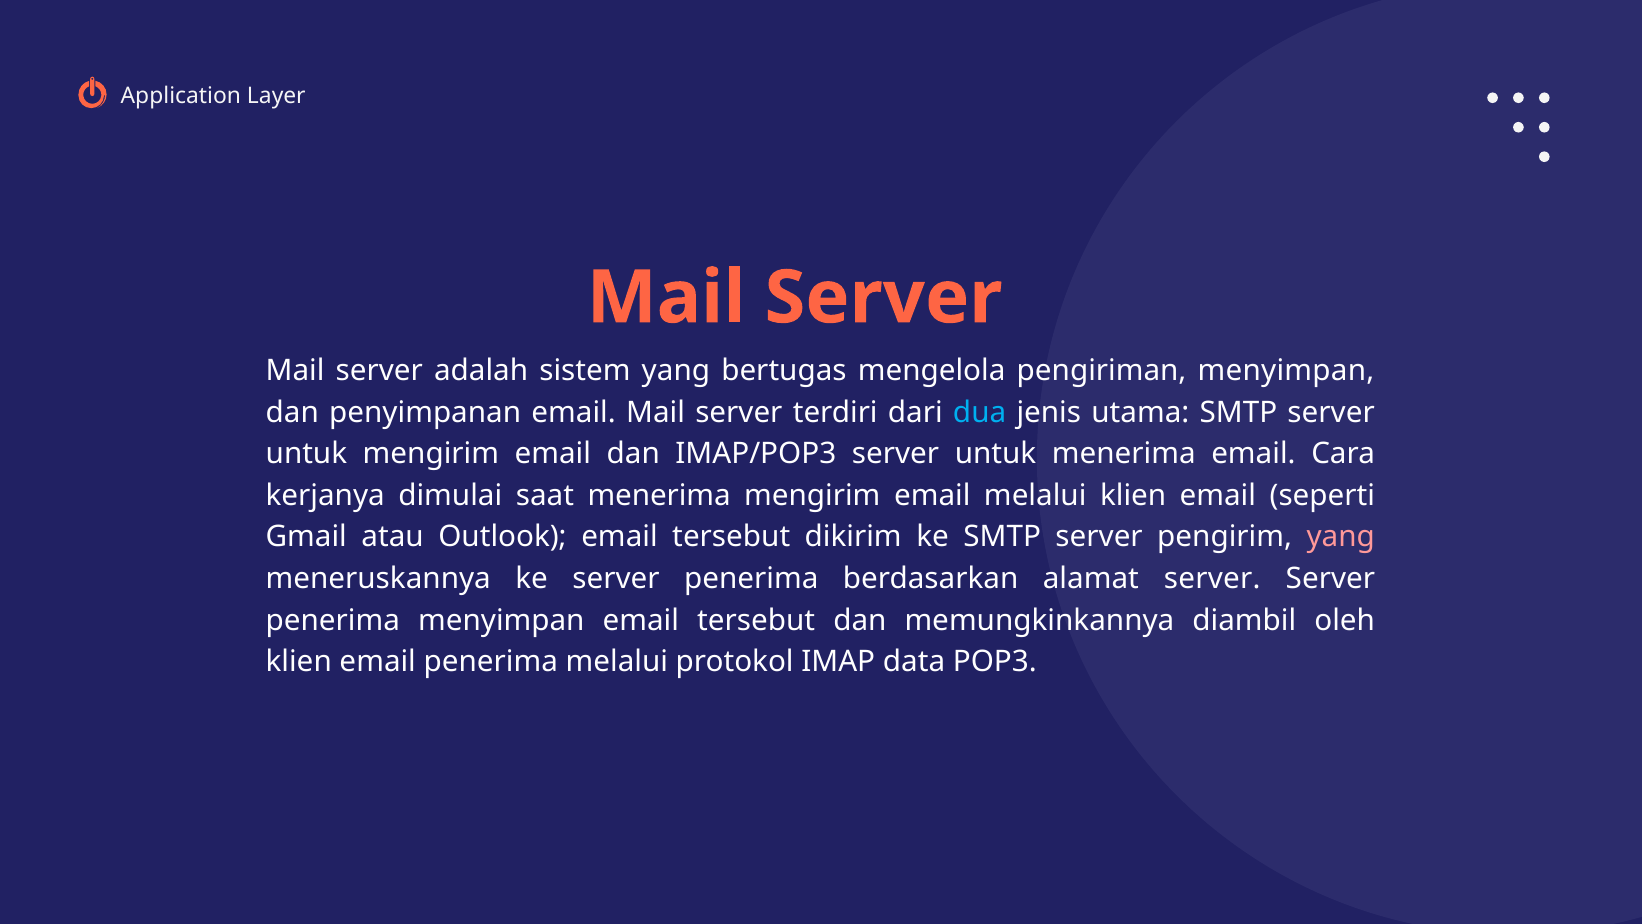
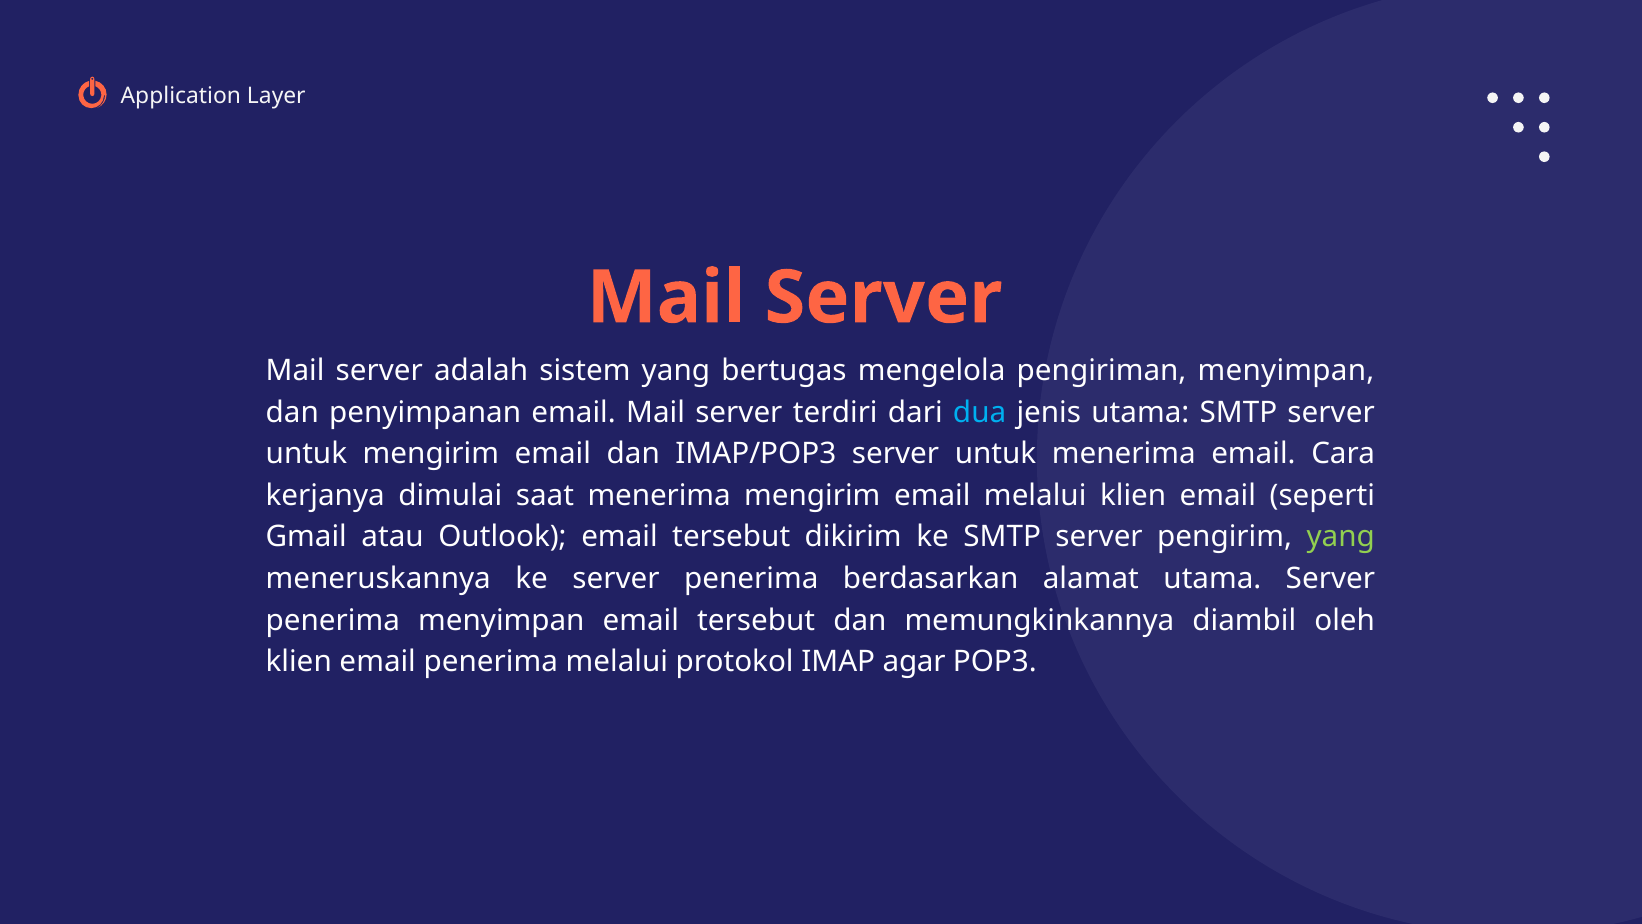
yang colour: pink -> light green (1341, 537)
alamat server: server -> utama (1212, 578)
data: data -> agar (914, 661)
